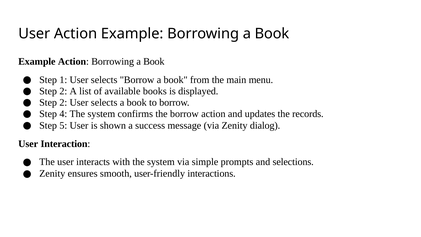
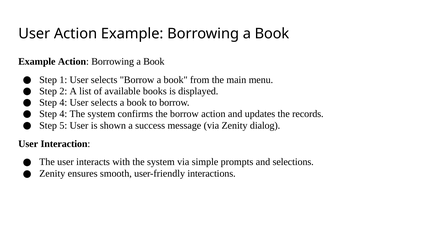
2: 2 -> 4 (63, 102)
